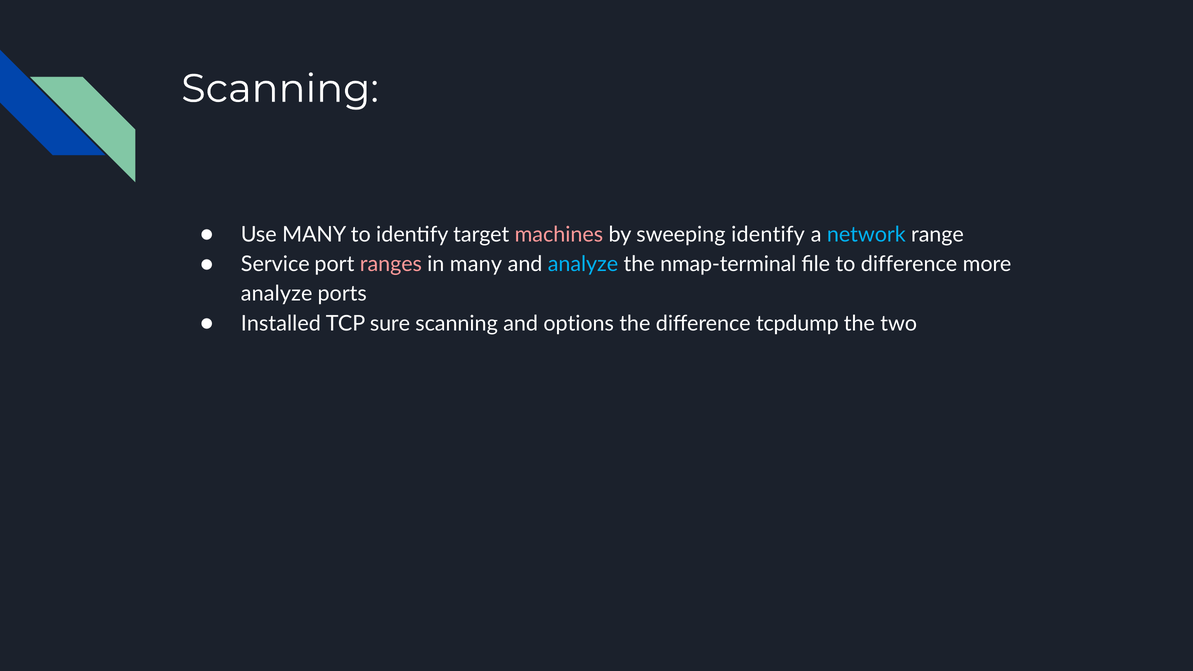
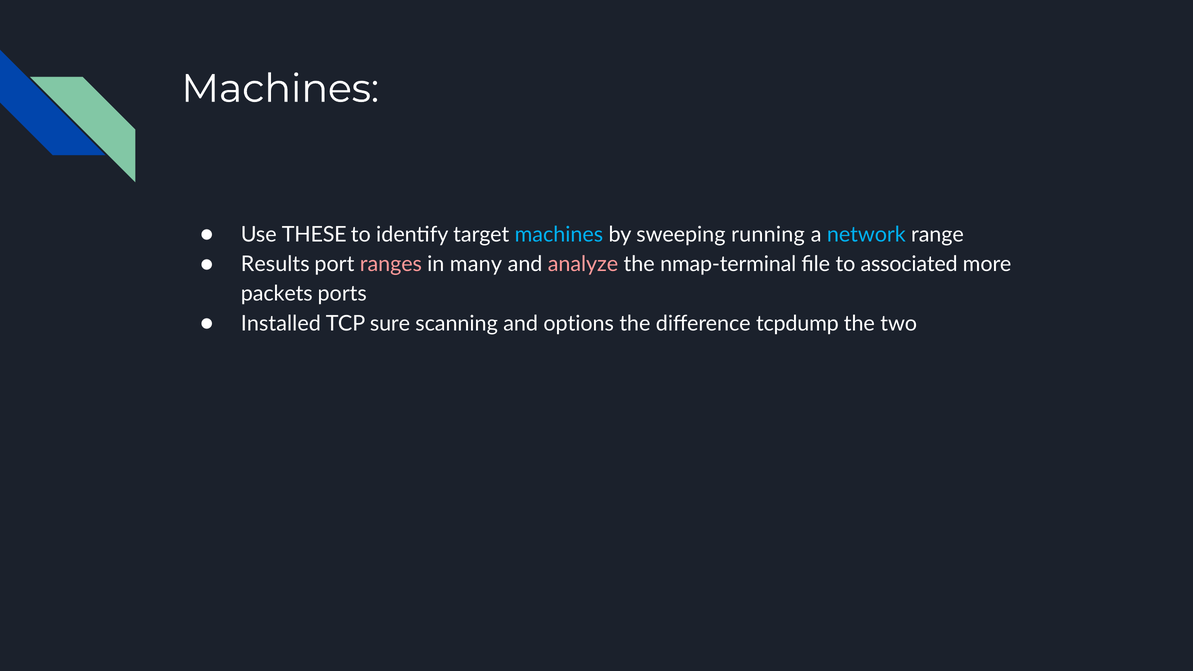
Scanning: Scanning -> Machines (280, 89)
Use MANY: MANY -> THESE (314, 234)
machines colour: pink -> light blue (559, 234)
sweeping identify: identify -> running (768, 234)
Service: Service -> Results (275, 264)
analyze colour: light blue -> pink (583, 264)
to difference: difference -> associated (909, 264)
analyze: analyze -> packets (277, 294)
